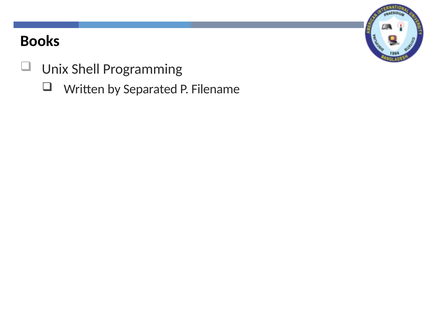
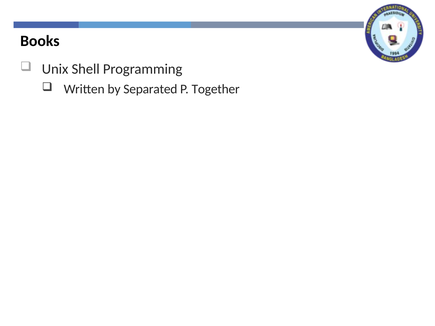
Filename: Filename -> Together (216, 89)
